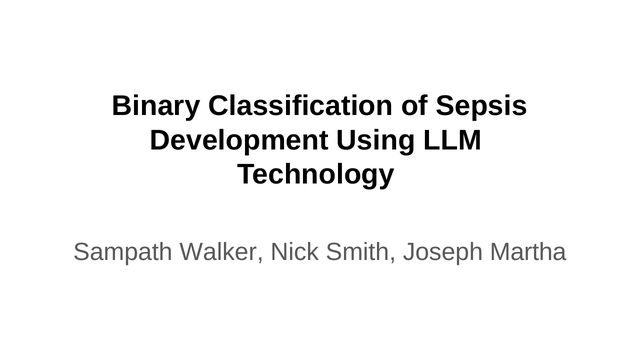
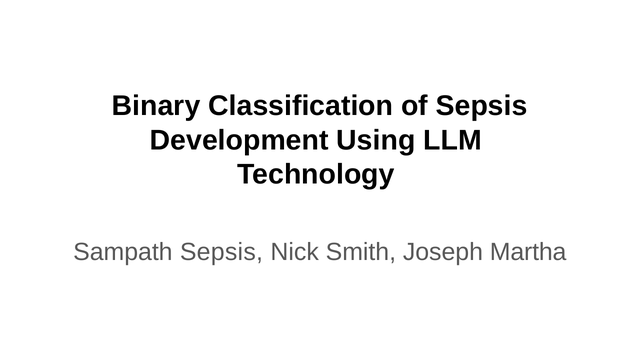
Sampath Walker: Walker -> Sepsis (221, 252)
